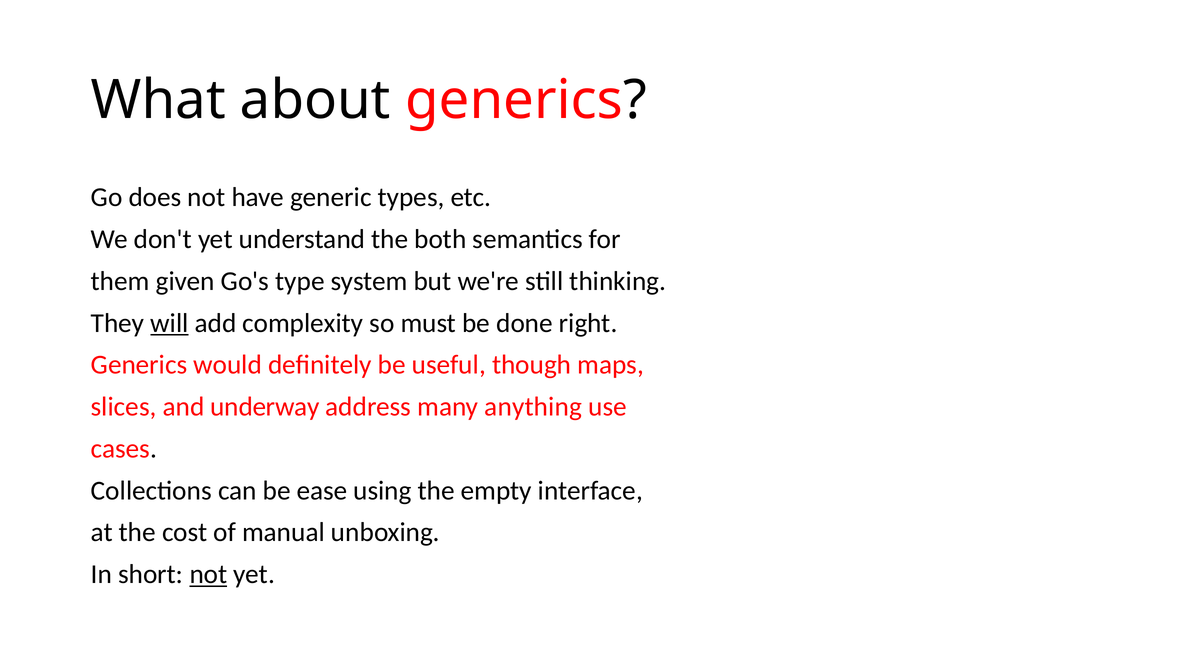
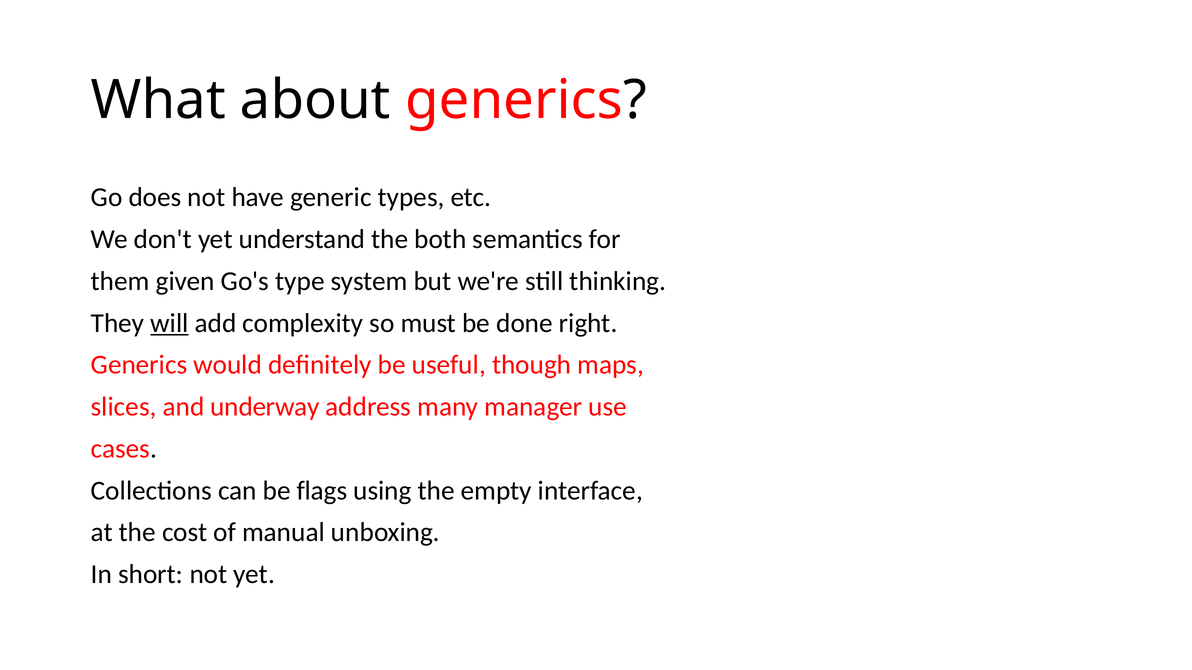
anything: anything -> manager (533, 407)
ease: ease -> flags (322, 491)
not underline: present -> none (208, 575)
